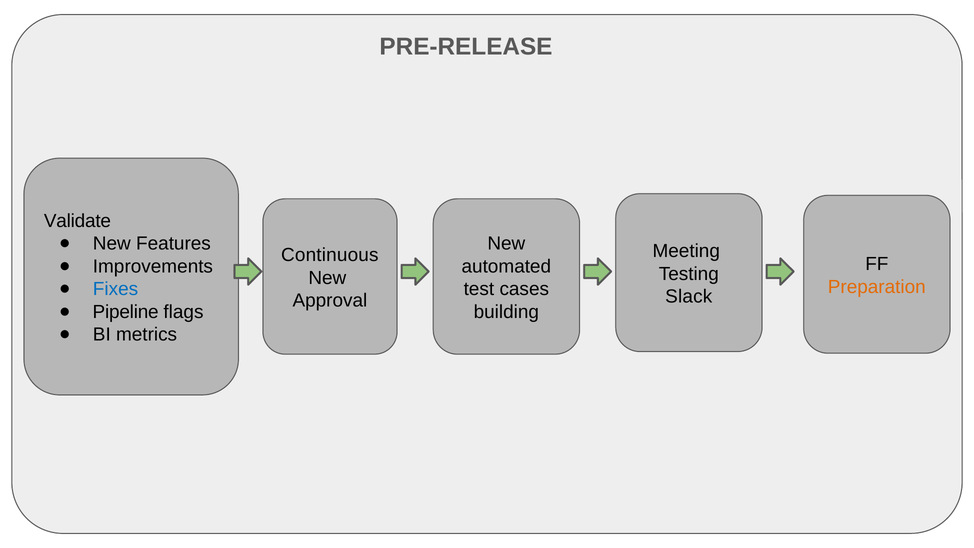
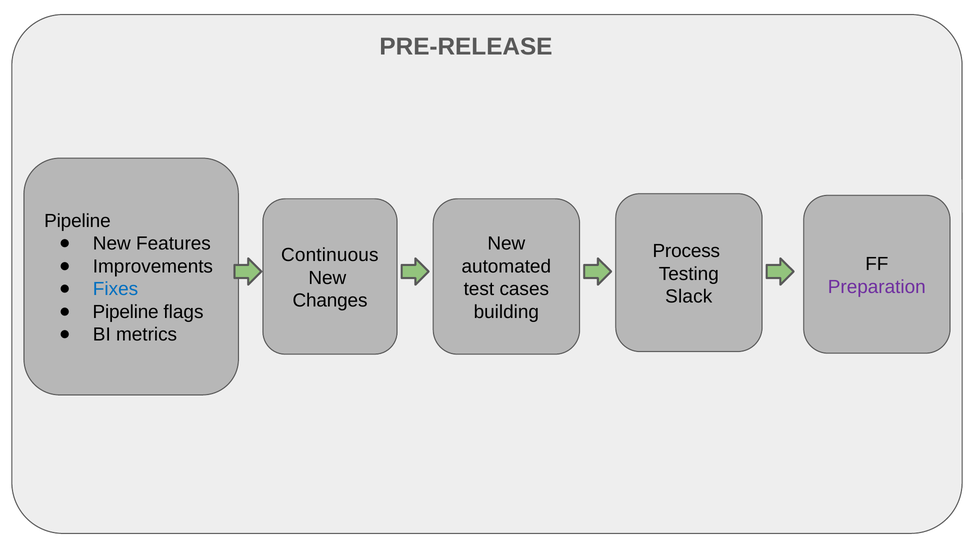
Validate: Validate -> Pipeline (77, 221)
Meeting: Meeting -> Process (686, 251)
Preparation colour: orange -> purple (877, 287)
Approval: Approval -> Changes (330, 300)
